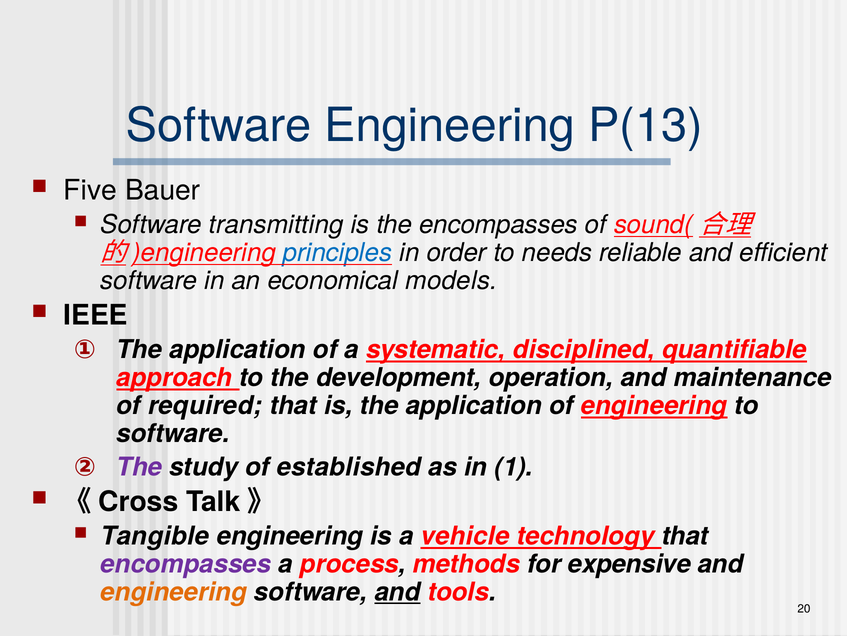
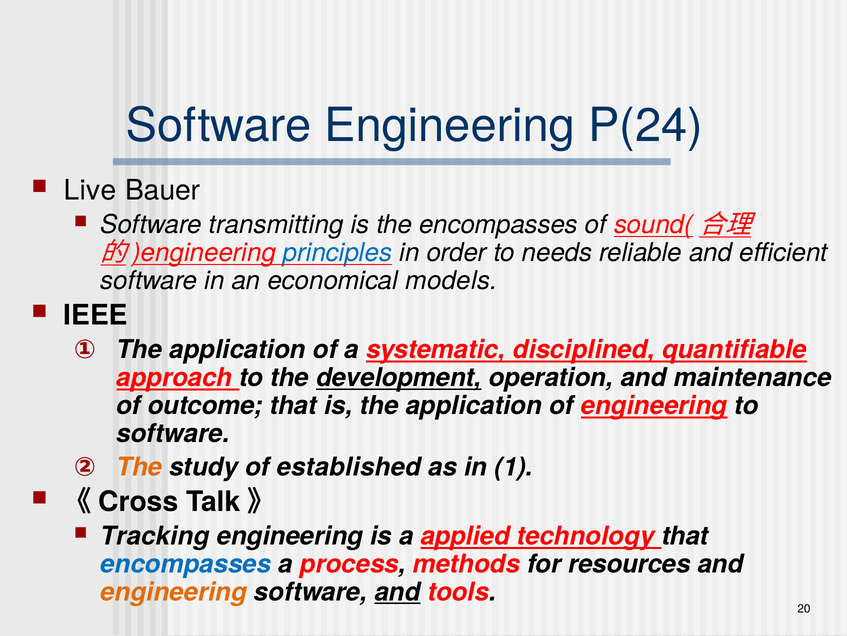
P(13: P(13 -> P(24 (646, 126)
Five: Five -> Live (90, 190)
development underline: none -> present (399, 377)
required: required -> outcome (205, 405)
The colour: purple -> orange (139, 466)
Tangible: Tangible -> Tracking (155, 536)
vehicle: vehicle -> applied (465, 536)
encompasses colour: purple -> blue (186, 564)
expensive: expensive -> resources (629, 564)
